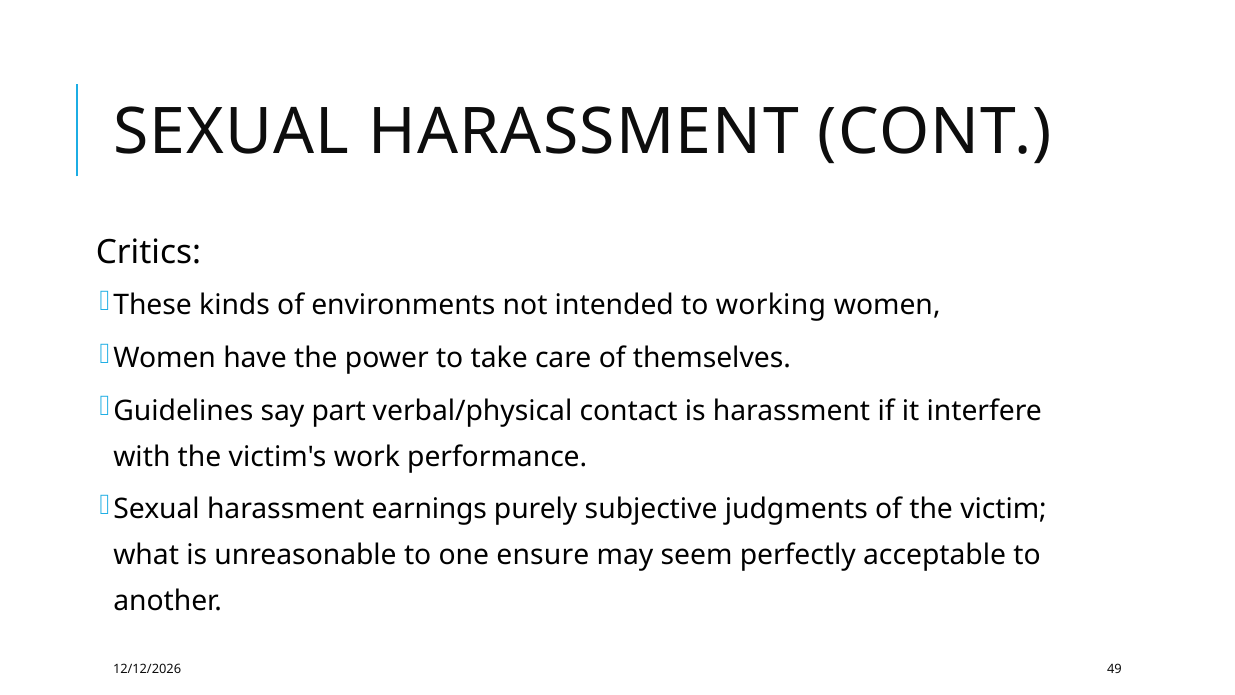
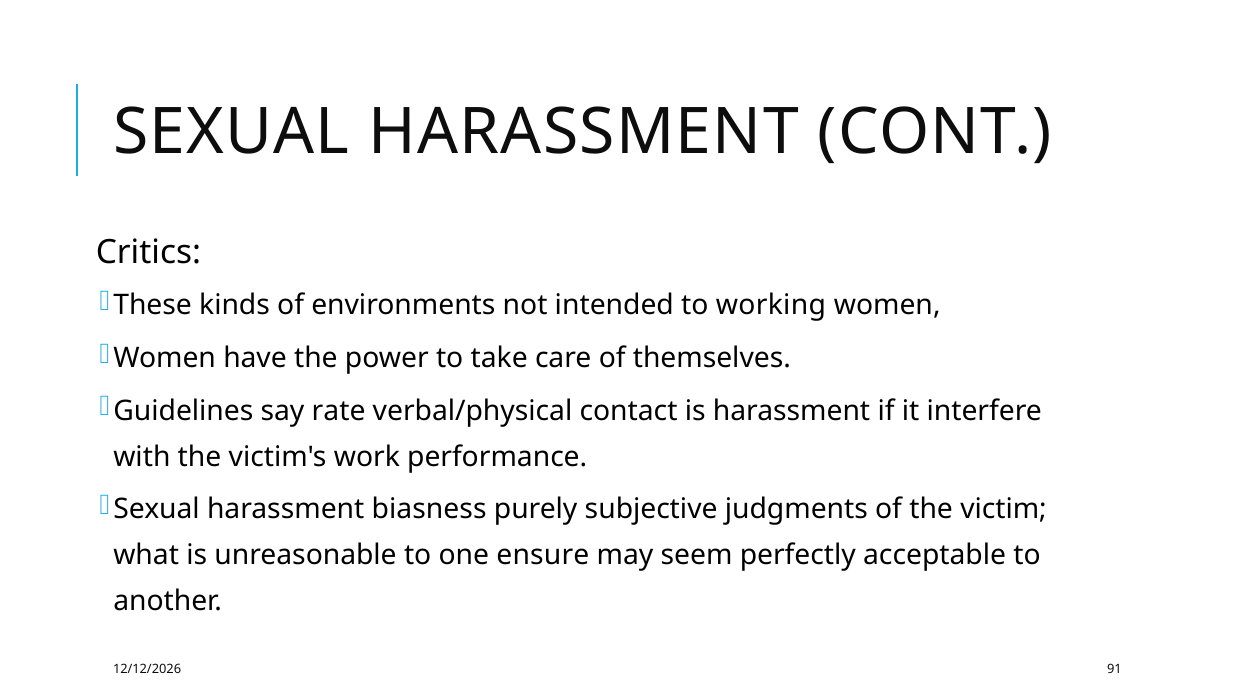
part: part -> rate (339, 411)
earnings: earnings -> biasness (429, 509)
49: 49 -> 91 (1114, 669)
